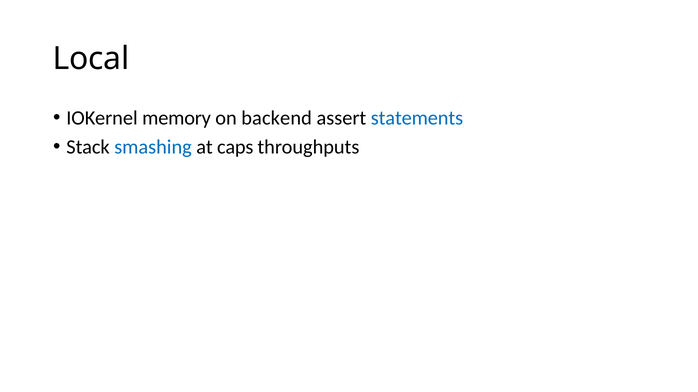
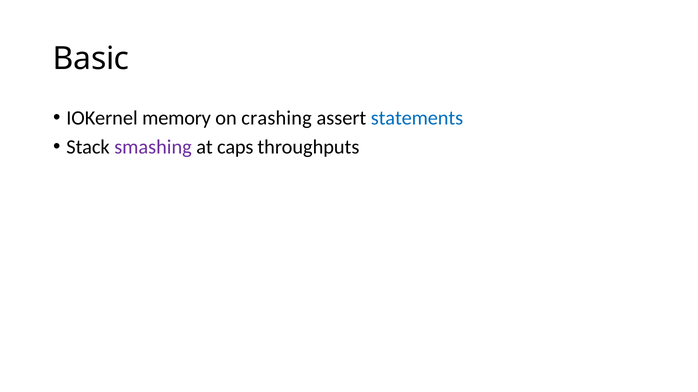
Local: Local -> Basic (91, 59)
backend: backend -> crashing (277, 118)
smashing colour: blue -> purple (153, 147)
